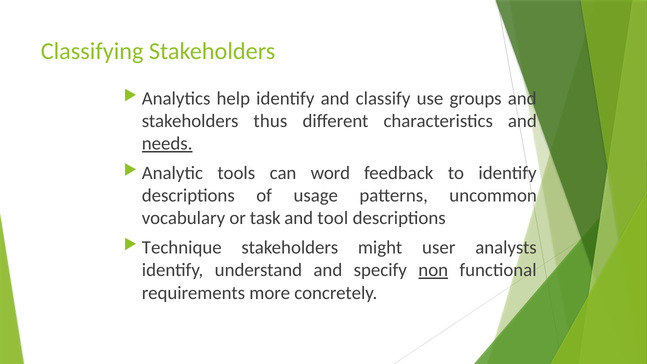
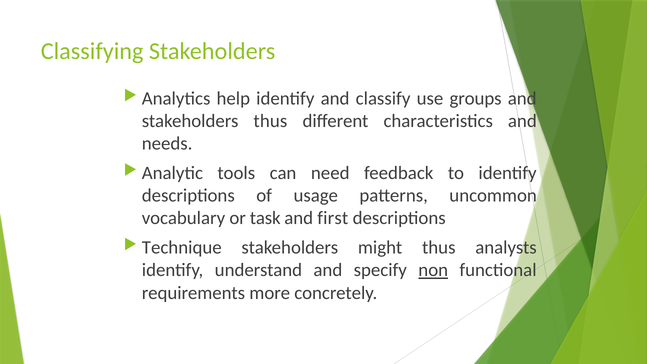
needs underline: present -> none (167, 144)
word: word -> need (330, 173)
tool: tool -> first (333, 218)
might user: user -> thus (439, 248)
